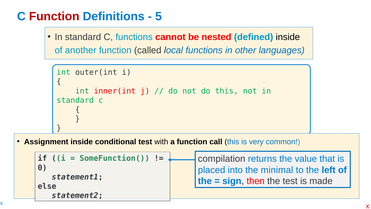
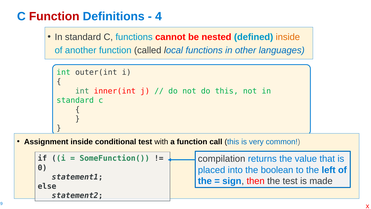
5: 5 -> 4 (158, 16)
inside colour: black -> orange (288, 37)
minimal: minimal -> boolean (277, 170)
